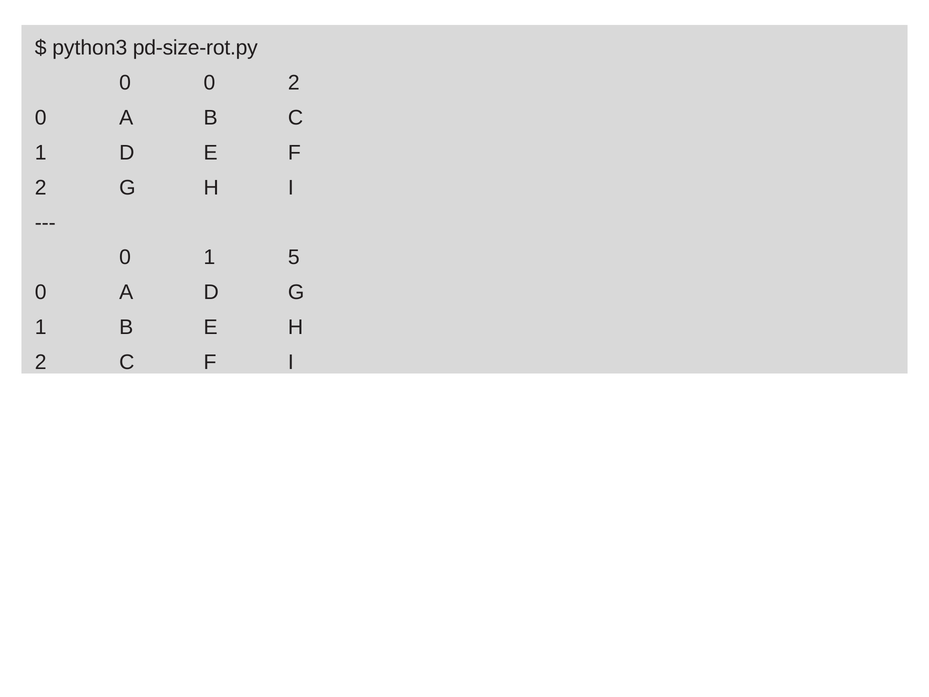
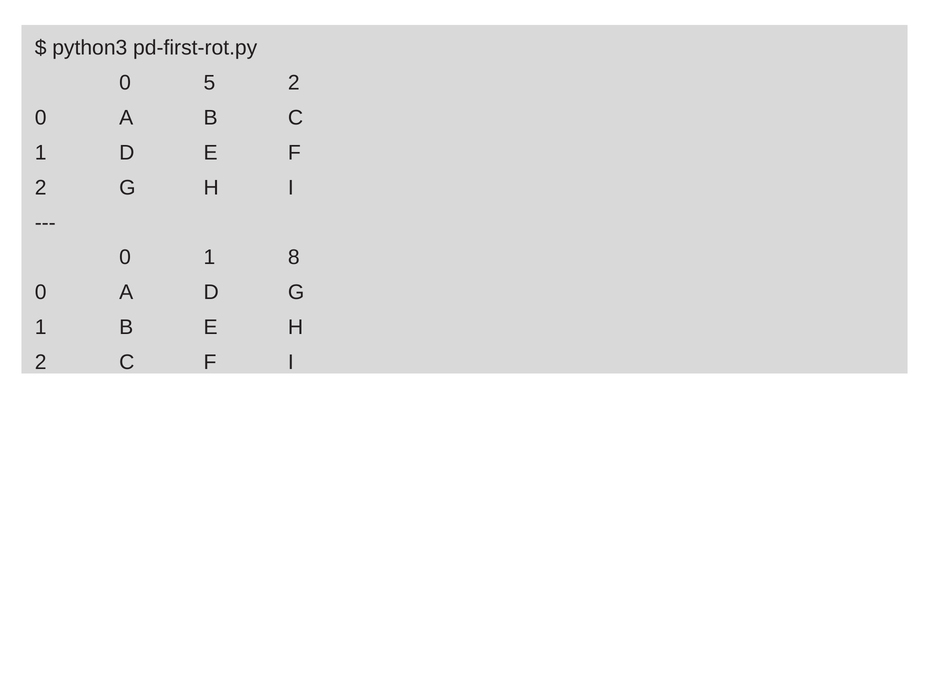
pd-size-rot.py: pd-size-rot.py -> pd-first-rot.py (195, 48)
0 0: 0 -> 5 (209, 83)
5: 5 -> 8 (294, 257)
